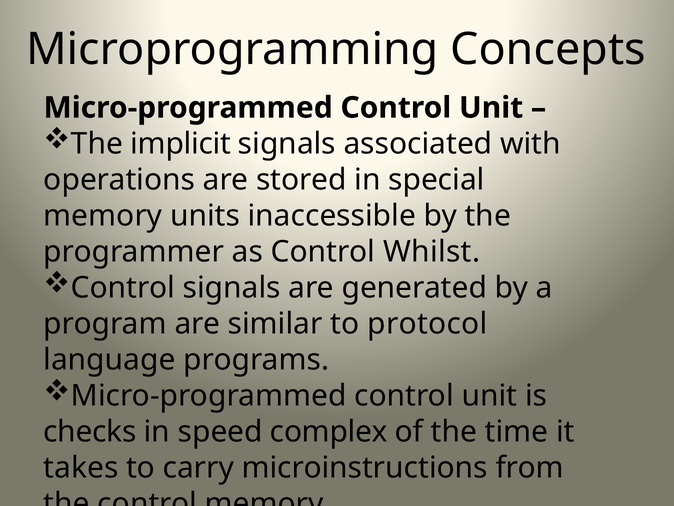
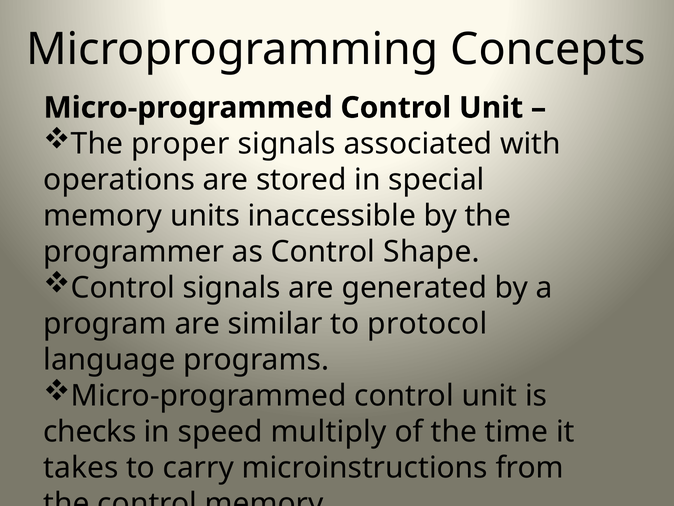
implicit: implicit -> proper (180, 144)
Whilst: Whilst -> Shape (432, 251)
complex: complex -> multiply (329, 431)
